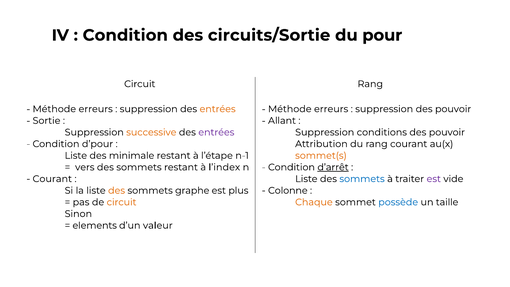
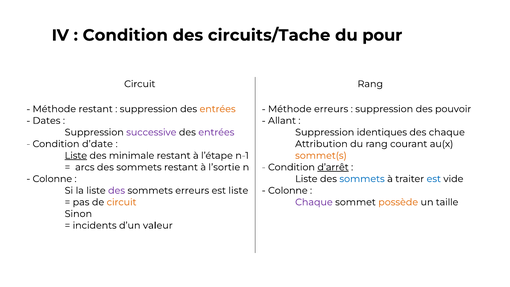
circuits/Sortie: circuits/Sortie -> circuits/Tache (269, 35)
erreurs: erreurs -> restant (96, 109)
Sortie: Sortie -> Dates (46, 121)
successive colour: orange -> purple (151, 132)
conditions: conditions -> identiques (382, 132)
pouvoir: pouvoir -> chaque (447, 132)
d’pour: d’pour -> d’date (97, 144)
Liste underline: none -> present (76, 156)
vers: vers -> arcs (85, 167)
l’index: l’index -> l’sortie (224, 167)
Courant: Courant -> Colonne (52, 179)
est colour: purple -> blue (434, 179)
des colour: orange -> purple (117, 190)
sommets graphe: graphe -> erreurs (192, 190)
est plus: plus -> liste (238, 190)
Chaque colour: orange -> purple (314, 202)
possède colour: blue -> orange (398, 202)
elements: elements -> incidents (95, 225)
